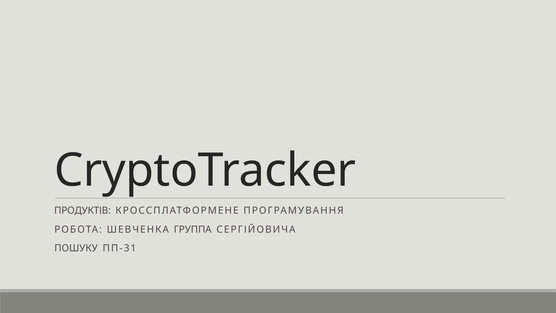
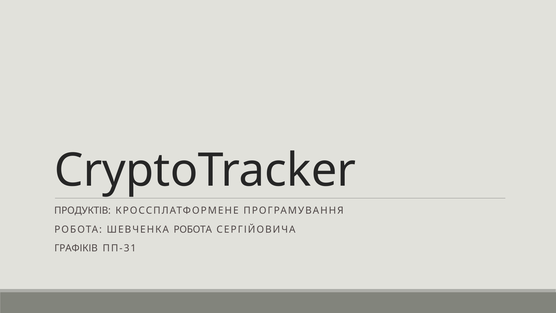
ШЕВЧЕНКА ГРУППА: ГРУППА -> РОБОТА (193, 229)
ПОШУКУ: ПОШУКУ -> ГРАФІКІВ (76, 248)
